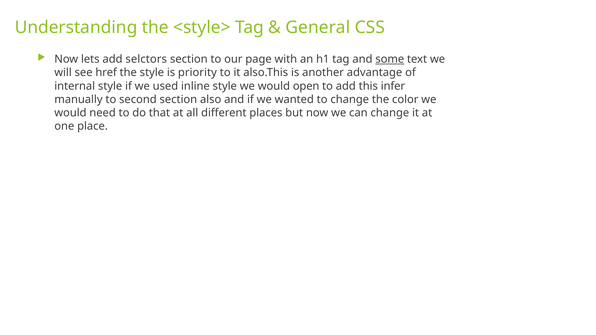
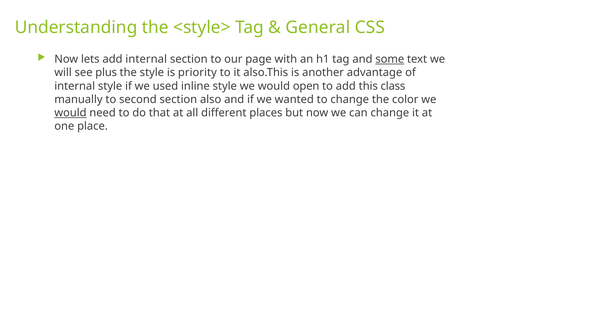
add selctors: selctors -> internal (146, 59)
href: href -> plus (106, 73)
infer: infer -> class (393, 86)
would underline: none -> present (70, 113)
